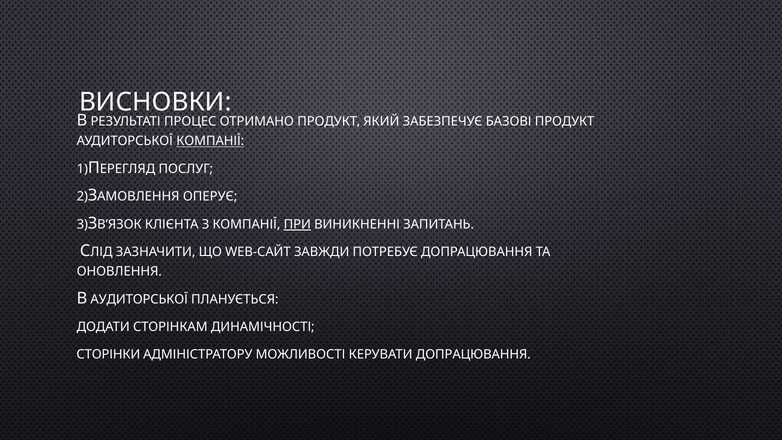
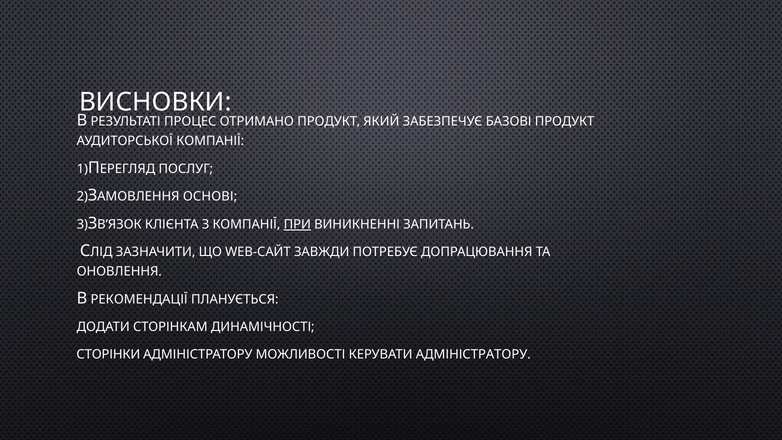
КОМПАНІЇ underline: present -> none (210, 141)
ОПЕРУЄ: ОПЕРУЄ -> ОСНОВІ (210, 196)
В АУДИТОРСЬКОЇ: АУДИТОРСЬКОЇ -> РЕКОМЕНДАЦІЇ (139, 299)
КЕРУВАТИ ДОПРАЦЮВАННЯ: ДОПРАЦЮВАННЯ -> АДМІНІСТРАТОРУ (473, 355)
